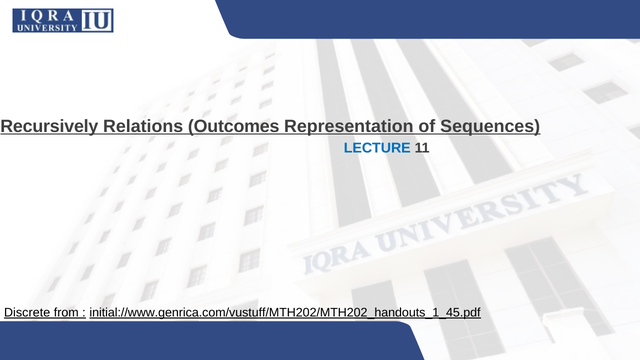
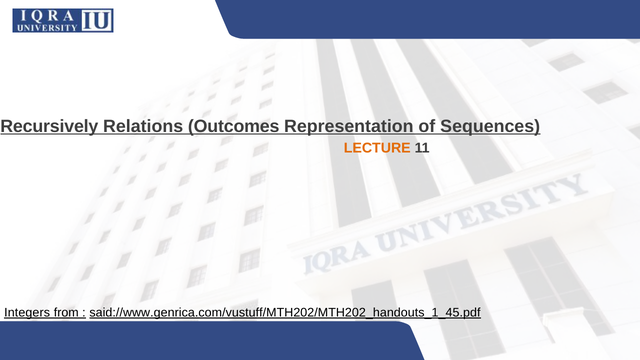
LECTURE colour: blue -> orange (377, 148)
Discrete: Discrete -> Integers (27, 312)
initial://www.genrica.com/vustuff/MTH202/MTH202_handouts_1_45.pdf: initial://www.genrica.com/vustuff/MTH202/MTH202_handouts_1_45.pdf -> said://www.genrica.com/vustuff/MTH202/MTH202_handouts_1_45.pdf (285, 312)
